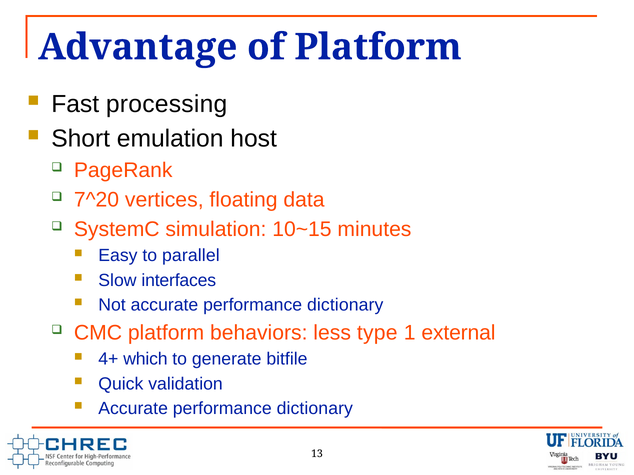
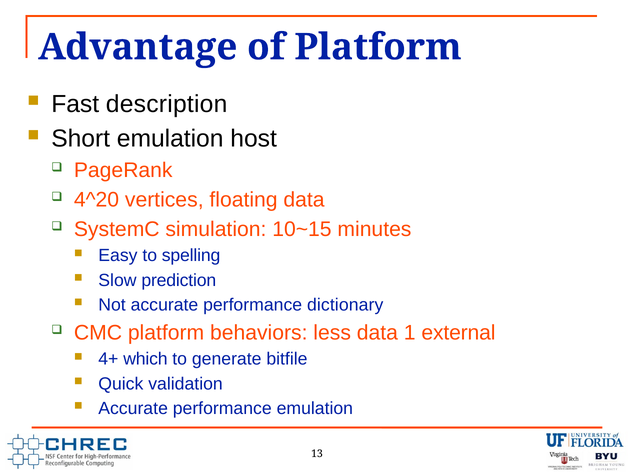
processing: processing -> description (167, 104)
7^20: 7^20 -> 4^20 (97, 200)
parallel: parallel -> spelling (191, 256)
interfaces: interfaces -> prediction (179, 281)
less type: type -> data (377, 333)
dictionary: dictionary -> emulation (315, 409)
